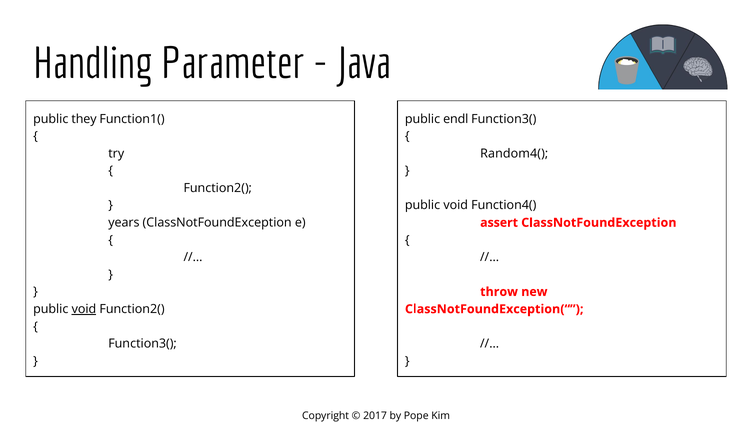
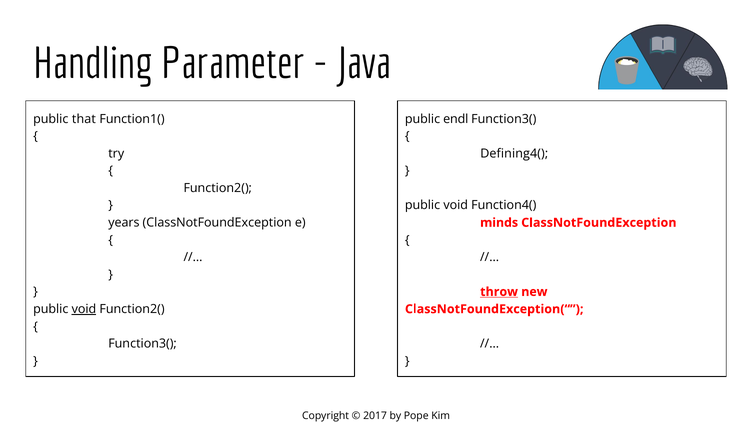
they: they -> that (84, 119)
Random4(: Random4( -> Defining4( (514, 153)
assert: assert -> minds (499, 223)
throw underline: none -> present (499, 292)
